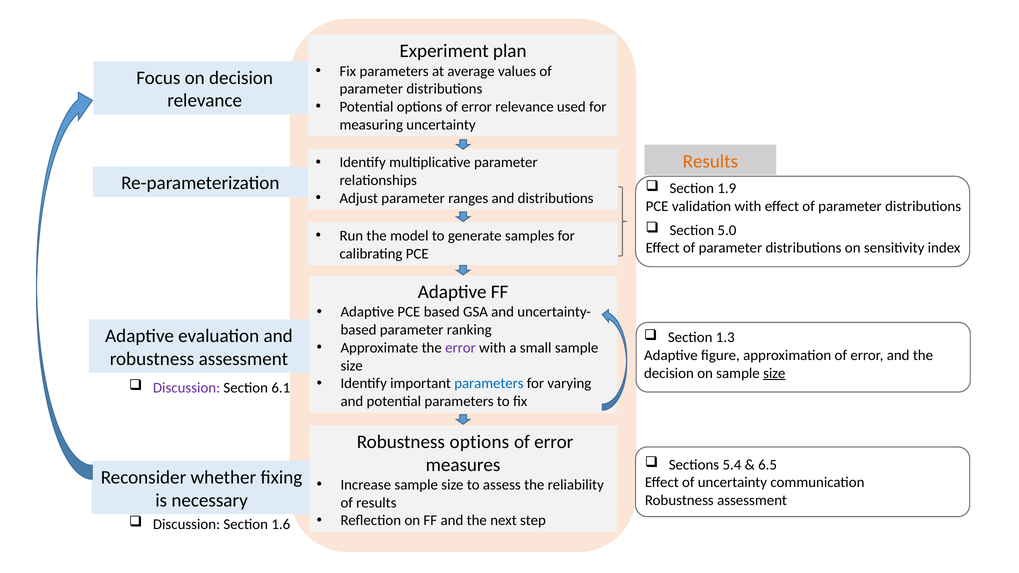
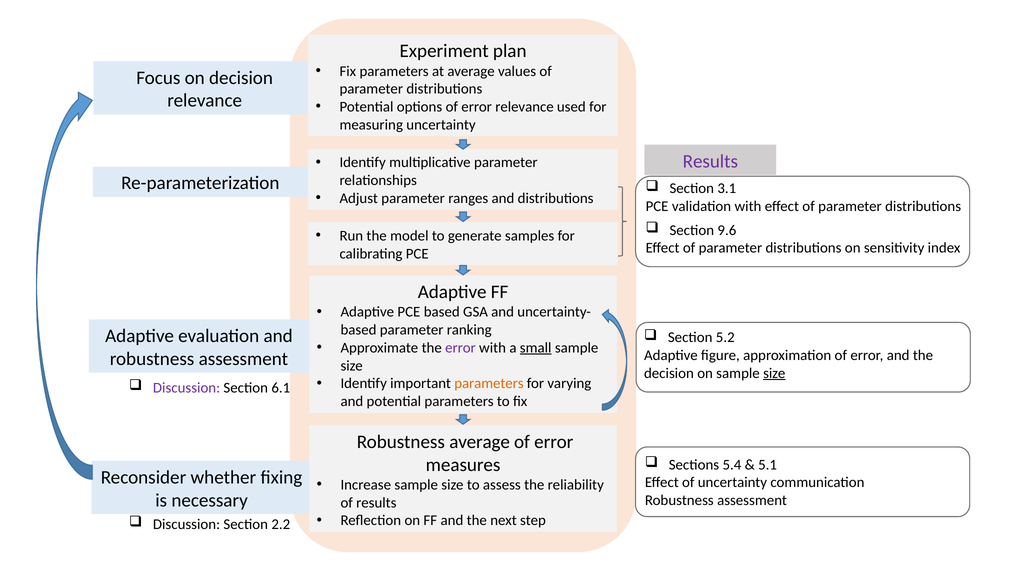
Results colour: orange -> purple (710, 161)
1.9: 1.9 -> 3.1 (727, 189)
5.0: 5.0 -> 9.6 (727, 230)
1.3: 1.3 -> 5.2 (725, 338)
small underline: none -> present (536, 348)
parameters colour: blue -> orange (489, 384)
Robustness options: options -> average (480, 442)
6.5: 6.5 -> 5.1 (768, 465)
1.6: 1.6 -> 2.2 (281, 524)
